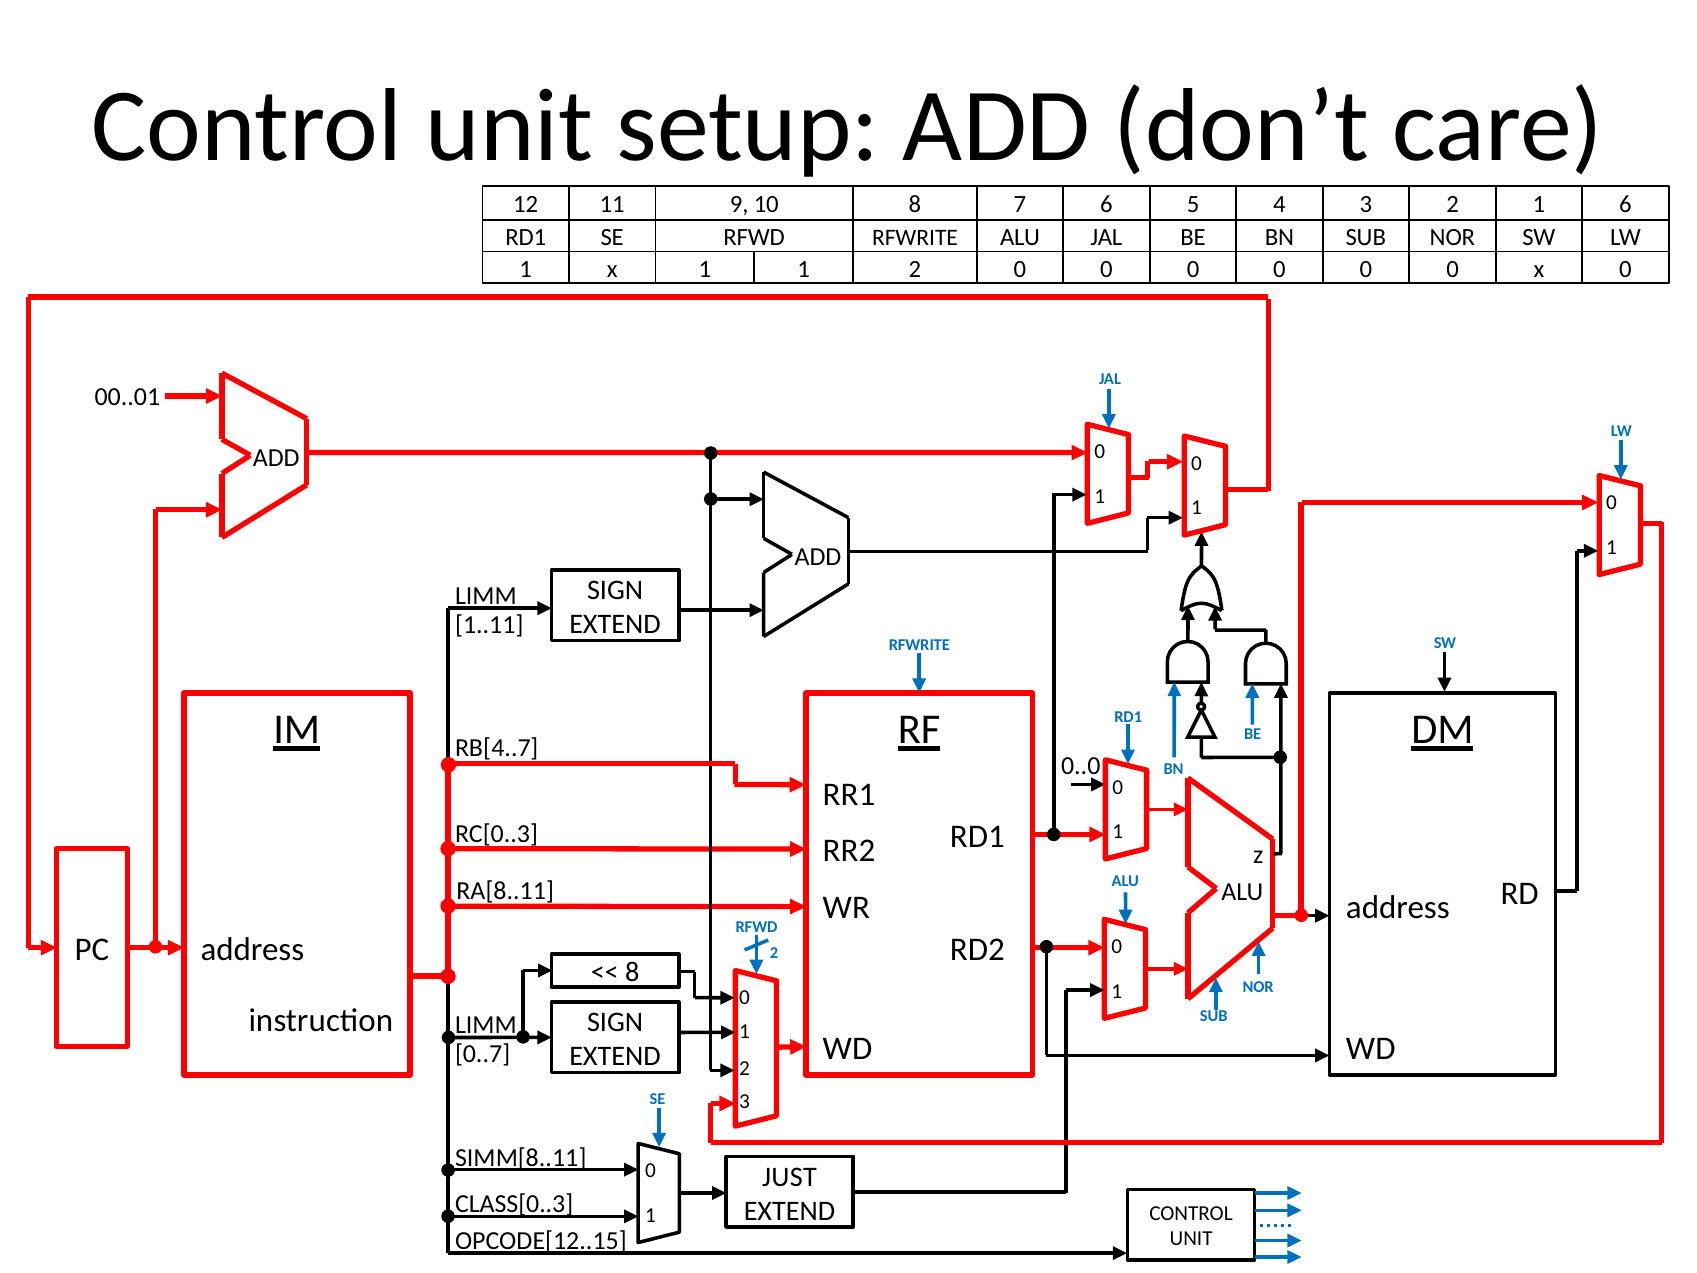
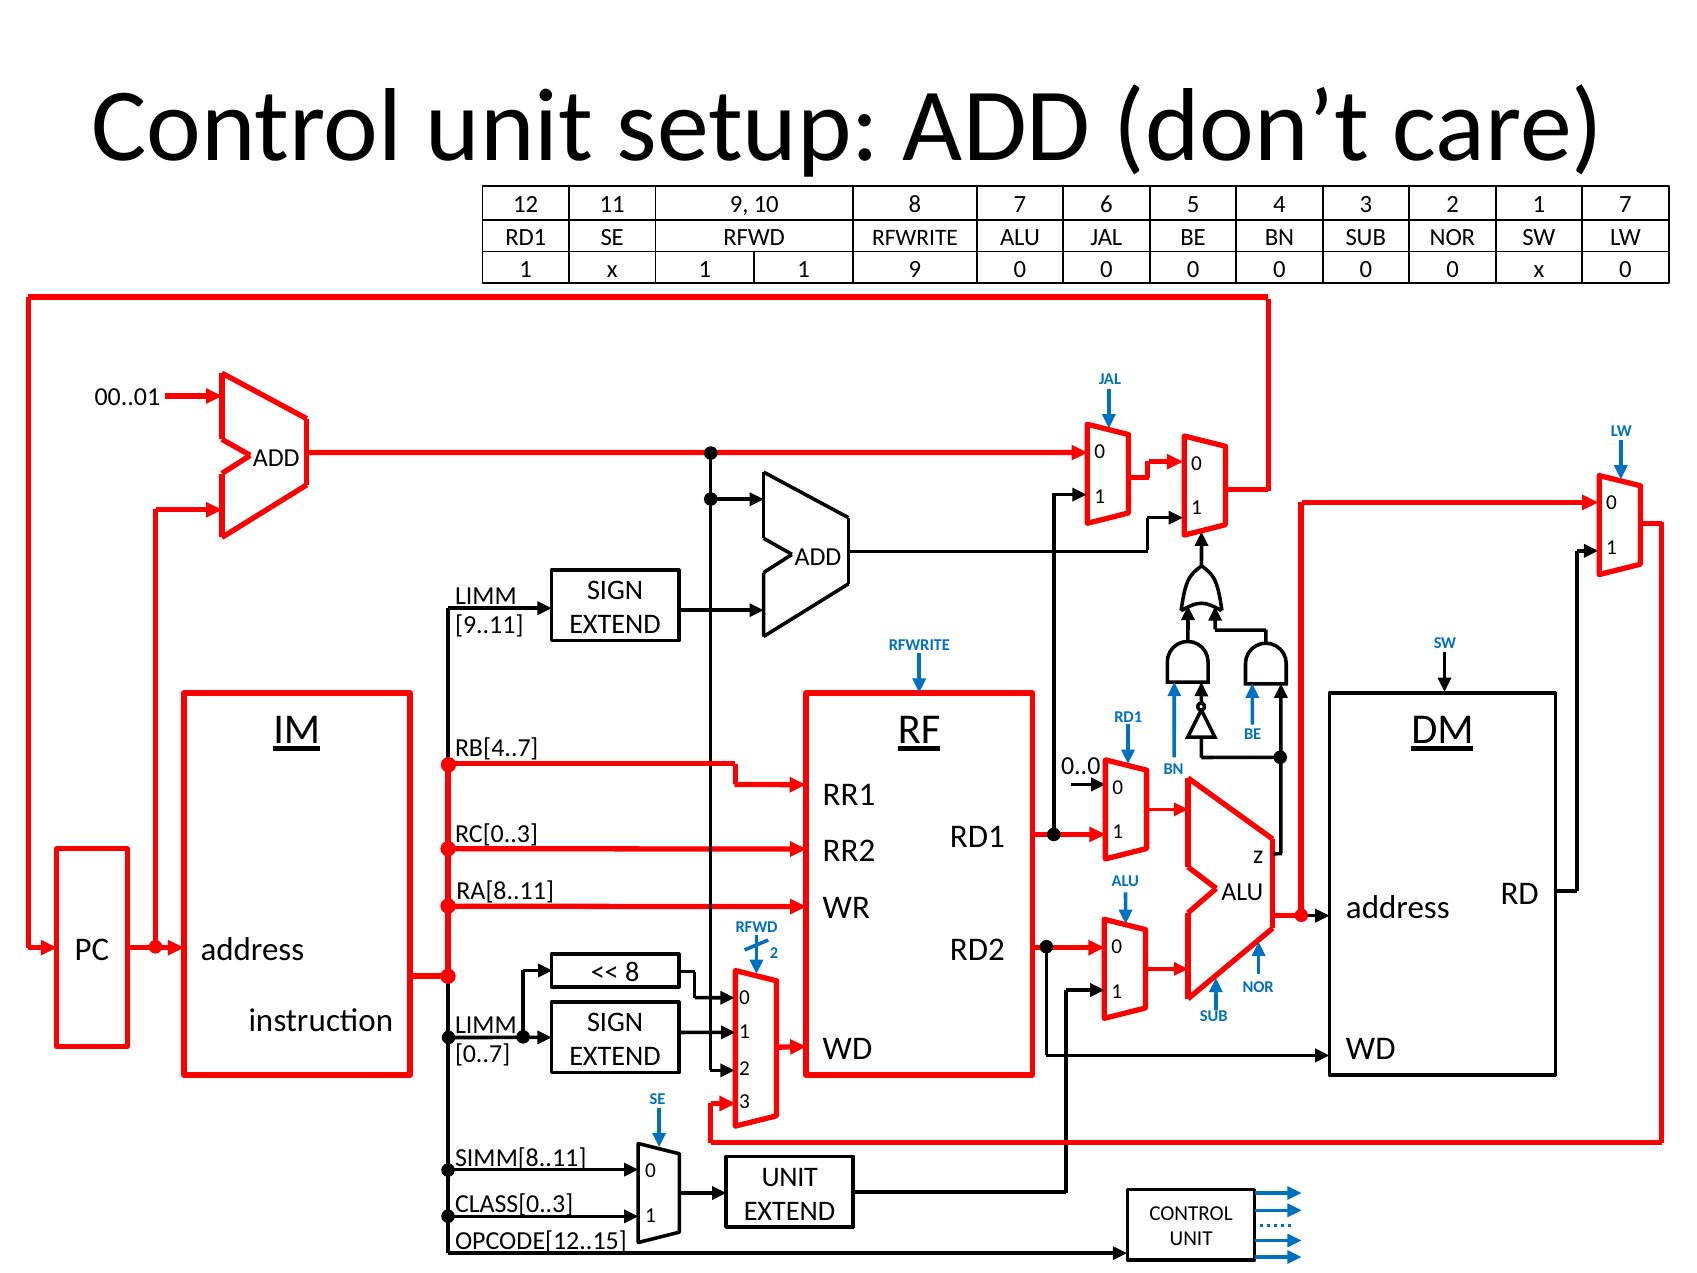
1 6: 6 -> 7 (1625, 205)
x 1 2: 2 -> 9 (915, 269)
1..11: 1..11 -> 9..11 (489, 624)
JUST: JUST -> UNIT (790, 1177)
